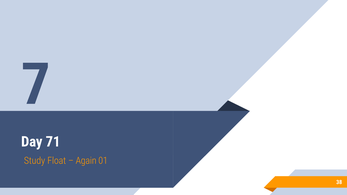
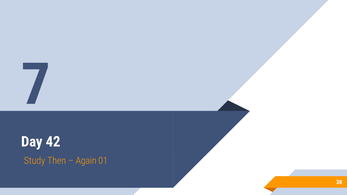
71: 71 -> 42 (53, 142)
Float: Float -> Then (57, 161)
